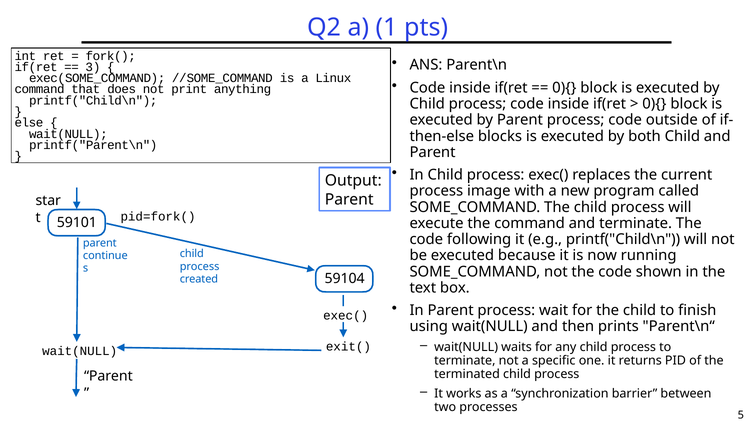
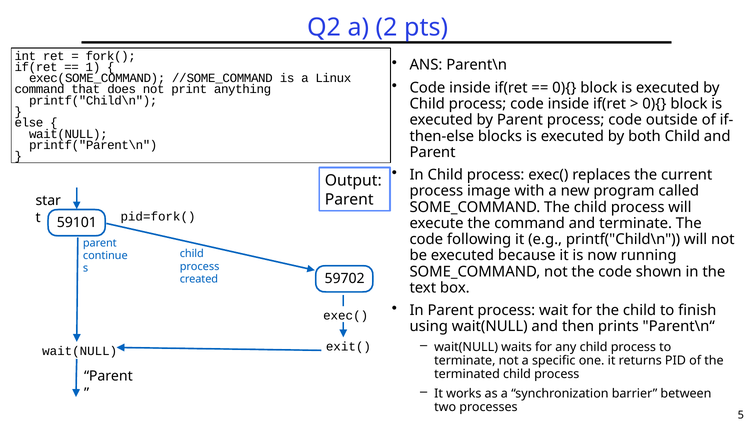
1: 1 -> 2 (387, 27)
3: 3 -> 1 (93, 67)
59104: 59104 -> 59702 (345, 278)
